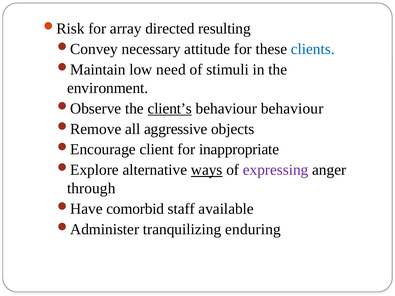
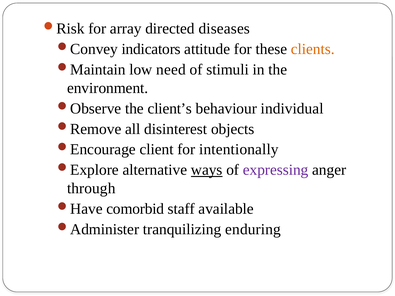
resulting: resulting -> diseases (224, 29)
necessary: necessary -> indicators (151, 49)
clients colour: blue -> orange (313, 49)
client’s underline: present -> none (170, 109)
behaviour behaviour: behaviour -> individual (292, 109)
aggressive: aggressive -> disinterest (176, 129)
inappropriate: inappropriate -> intentionally (239, 150)
